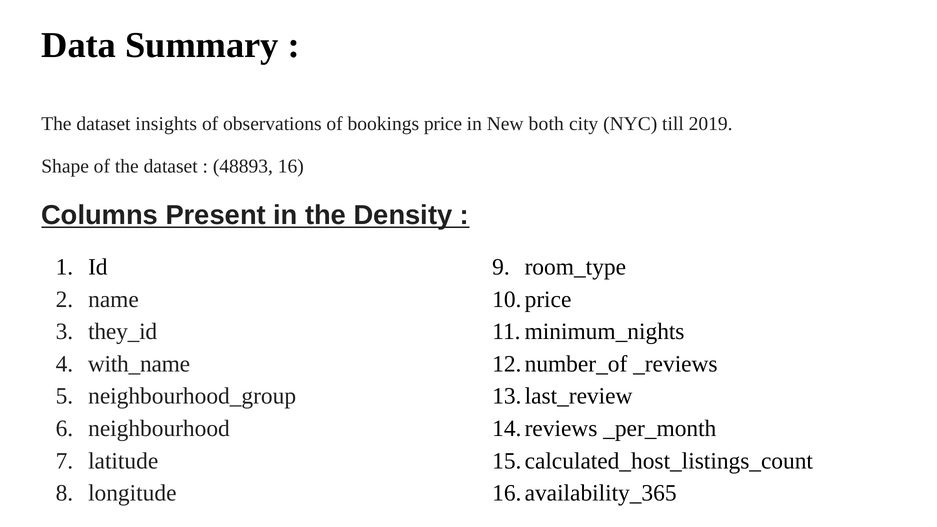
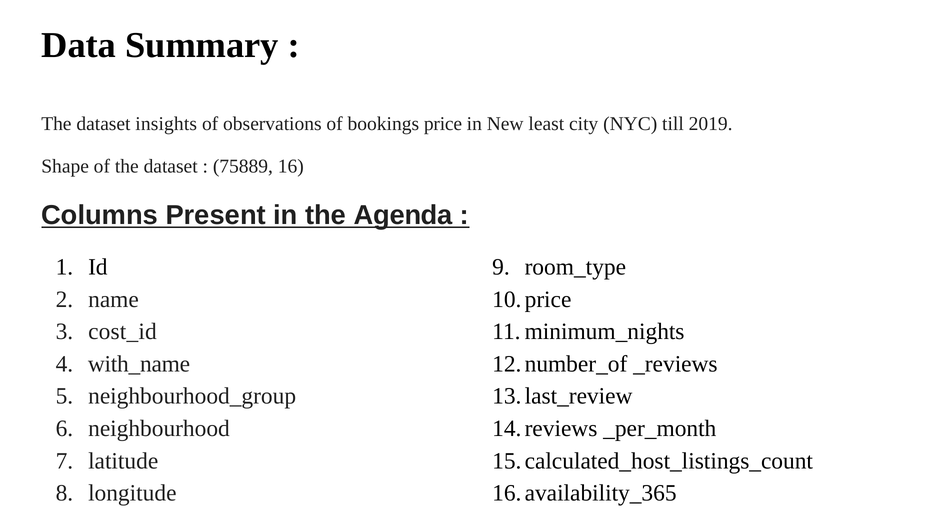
both: both -> least (546, 124)
48893: 48893 -> 75889 (243, 166)
Density: Density -> Agenda (403, 215)
they_id: they_id -> cost_id (122, 332)
